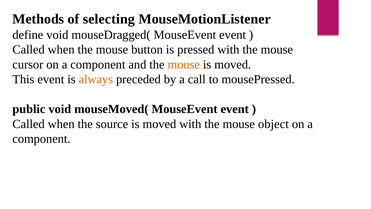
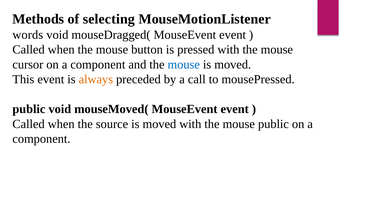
define: define -> words (28, 35)
mouse colour: orange -> blue (184, 64)
mouse object: object -> public (273, 124)
